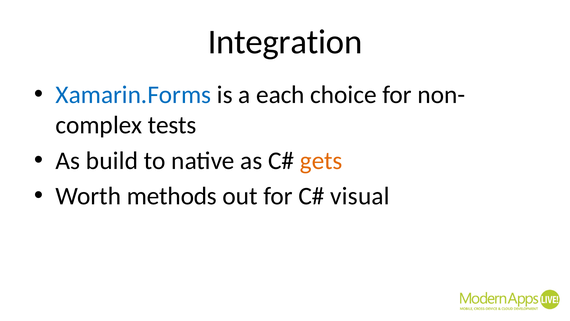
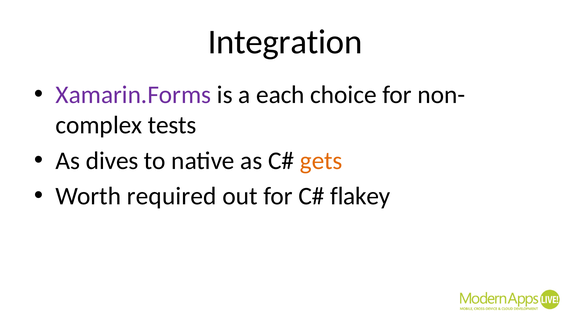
Xamarin.Forms colour: blue -> purple (133, 95)
build: build -> dives (112, 161)
methods: methods -> required (172, 196)
visual: visual -> flakey (360, 196)
